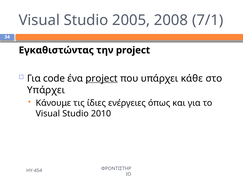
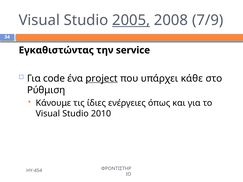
2005 underline: none -> present (131, 20)
7/1: 7/1 -> 7/9 (208, 20)
την project: project -> service (133, 50)
Υπάρχει: Υπάρχει -> Ρύθμιση (46, 90)
